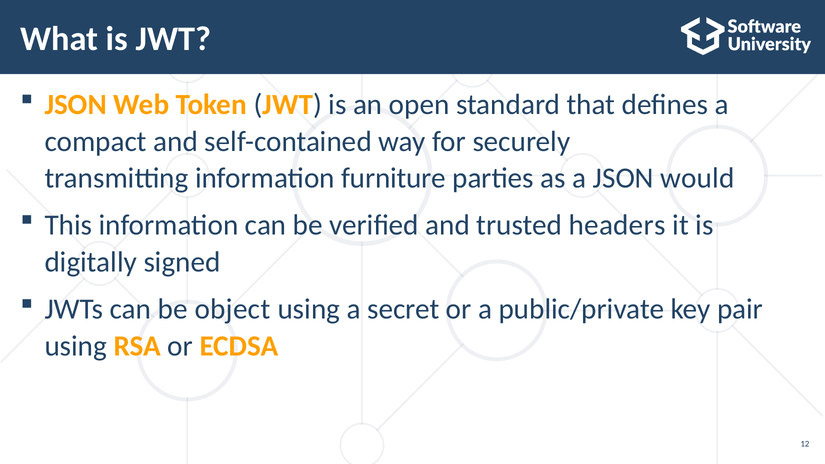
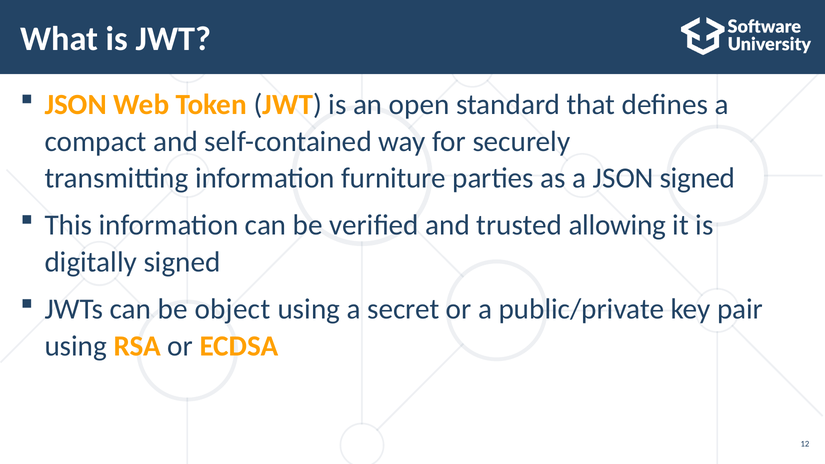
JSON would: would -> signed (698, 178)
headers: headers -> allowing (617, 225)
